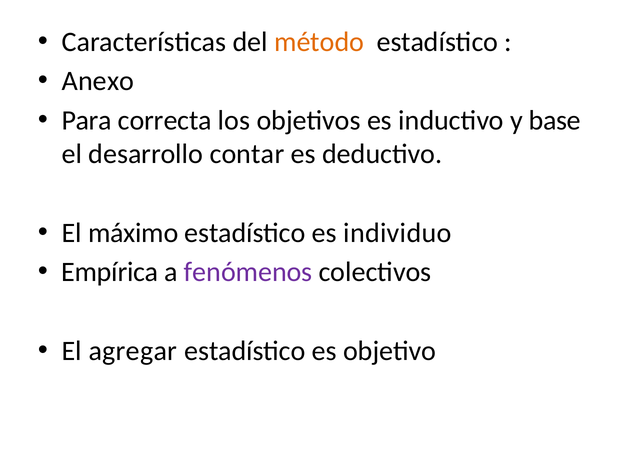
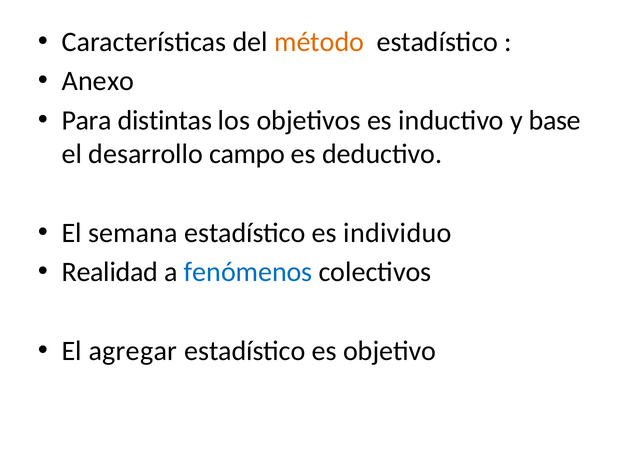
correcta: correcta -> distintas (165, 120)
contar: contar -> campo (247, 154)
máximo: máximo -> semana (133, 233)
Empírica: Empírica -> Realidad (110, 272)
fenómenos colour: purple -> blue (248, 272)
